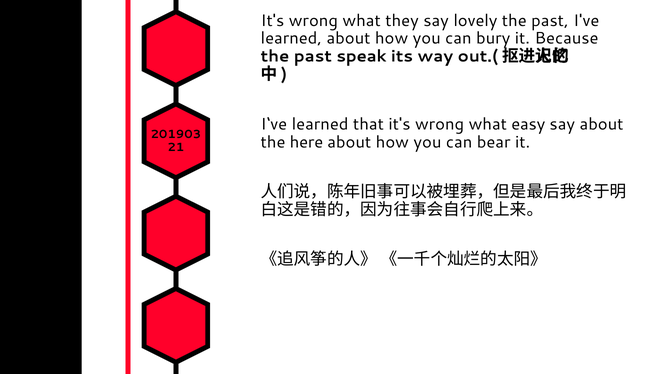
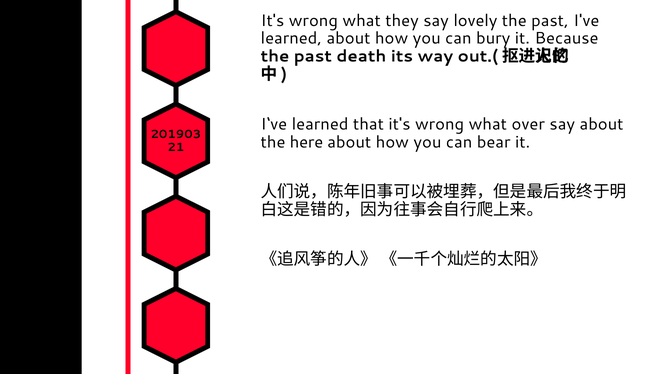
speak: speak -> death (361, 56)
easy: easy -> over (528, 124)
